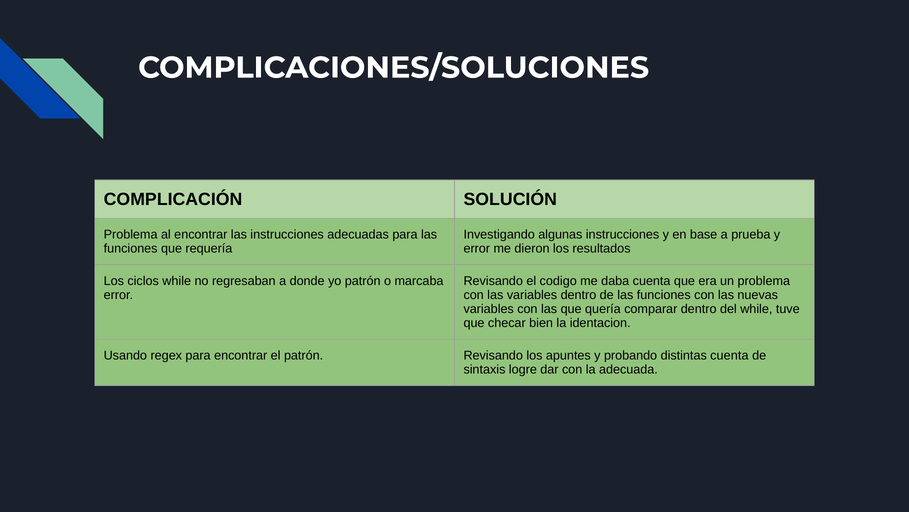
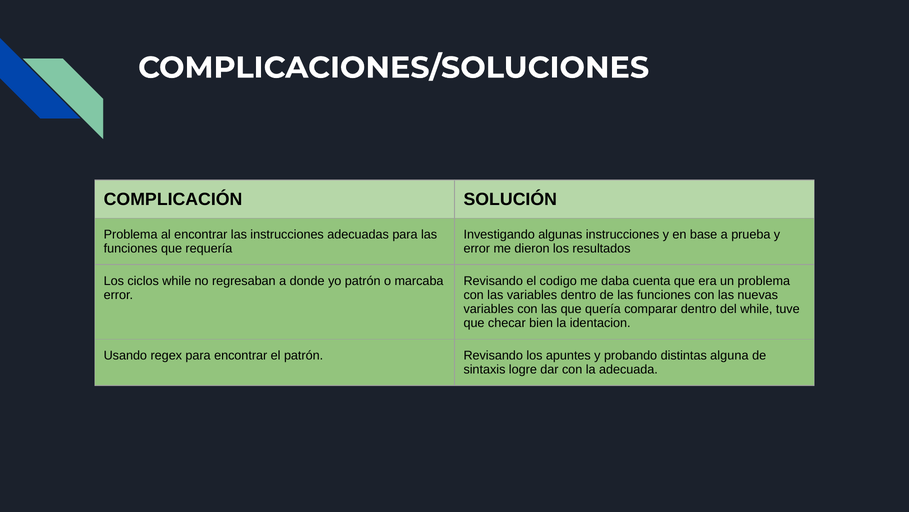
distintas cuenta: cuenta -> alguna (729, 355)
